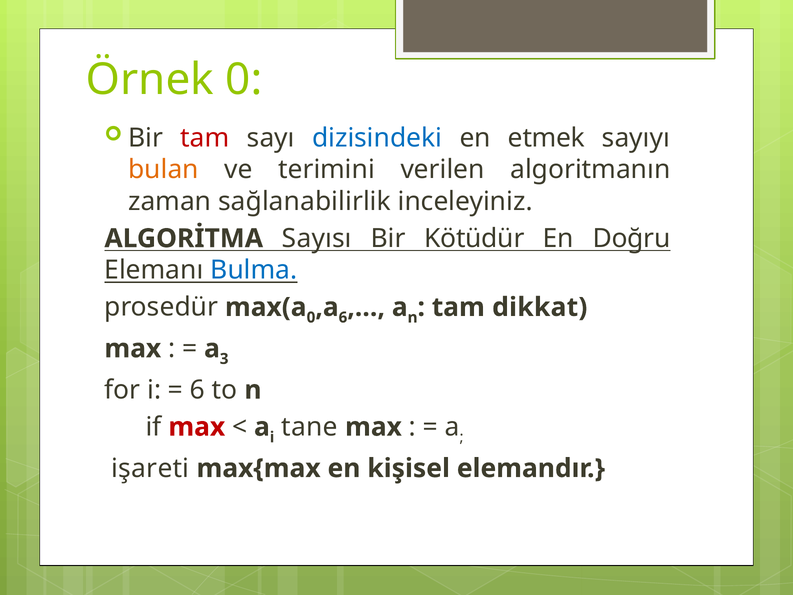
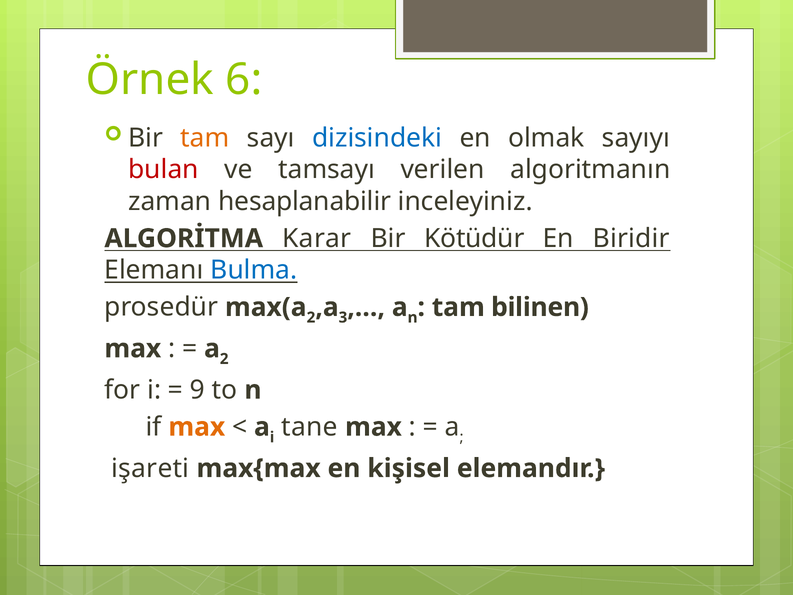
Örnek 0: 0 -> 6 (244, 80)
tam colour: red -> orange (205, 138)
etmek: etmek -> olmak (546, 138)
bulan colour: orange -> red (163, 170)
terimini: terimini -> tamsayı (327, 170)
sağlanabilirlik: sağlanabilirlik -> hesaplanabilir (305, 201)
Sayısı: Sayısı -> Karar (317, 238)
Doğru: Doğru -> Biridir (631, 238)
0: 0 -> 2 (311, 317)
6: 6 -> 3 (343, 317)
dikkat: dikkat -> bilinen (540, 307)
a 3: 3 -> 2 (224, 359)
6: 6 -> 9 (198, 390)
max colour: red -> orange (197, 427)
